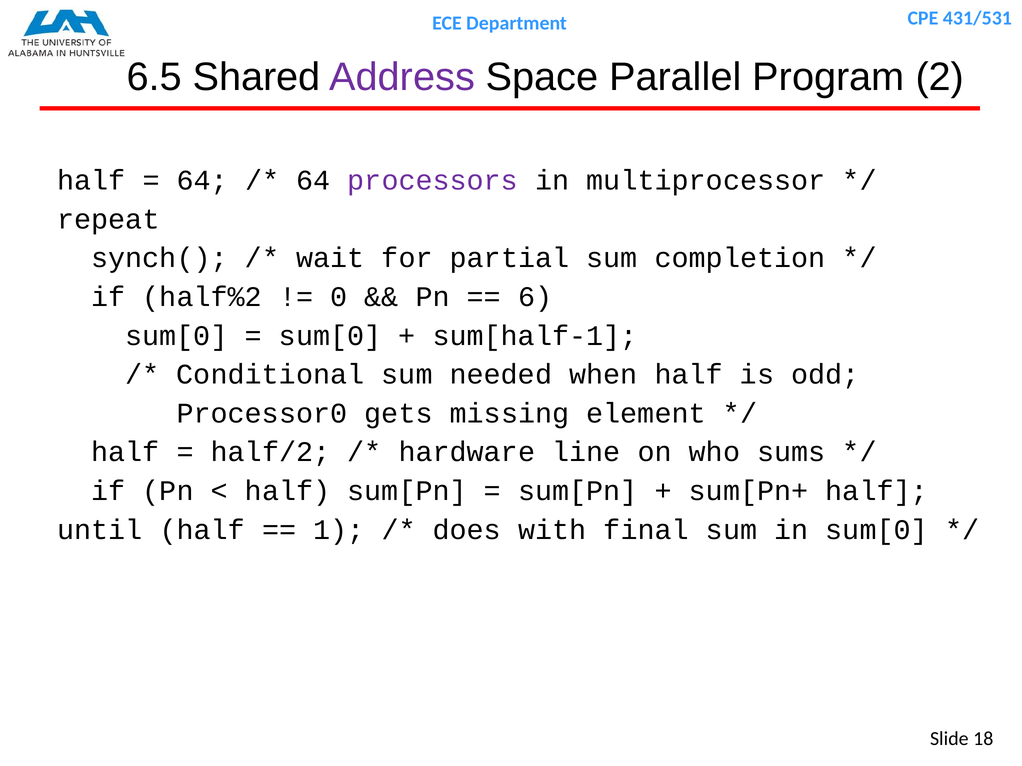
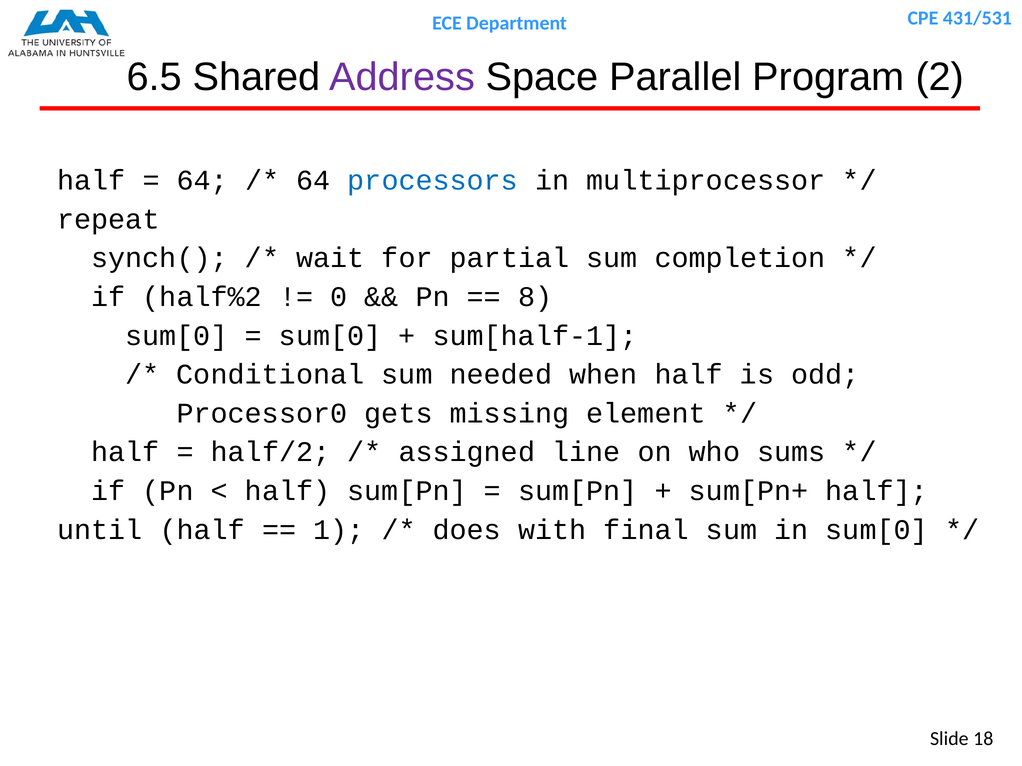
processors colour: purple -> blue (433, 181)
6: 6 -> 8 (535, 297)
hardware: hardware -> assigned (467, 452)
